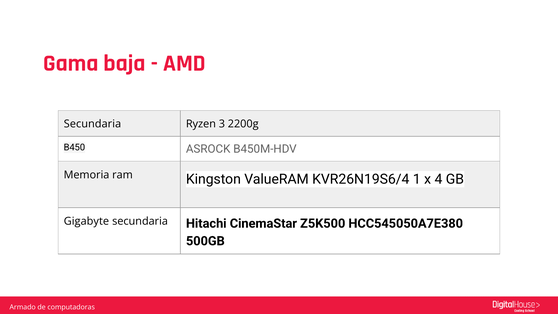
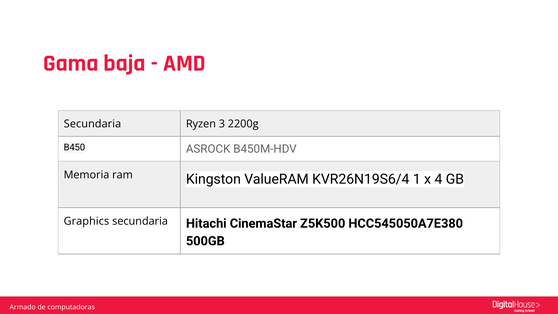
Gigabyte: Gigabyte -> Graphics (86, 221)
